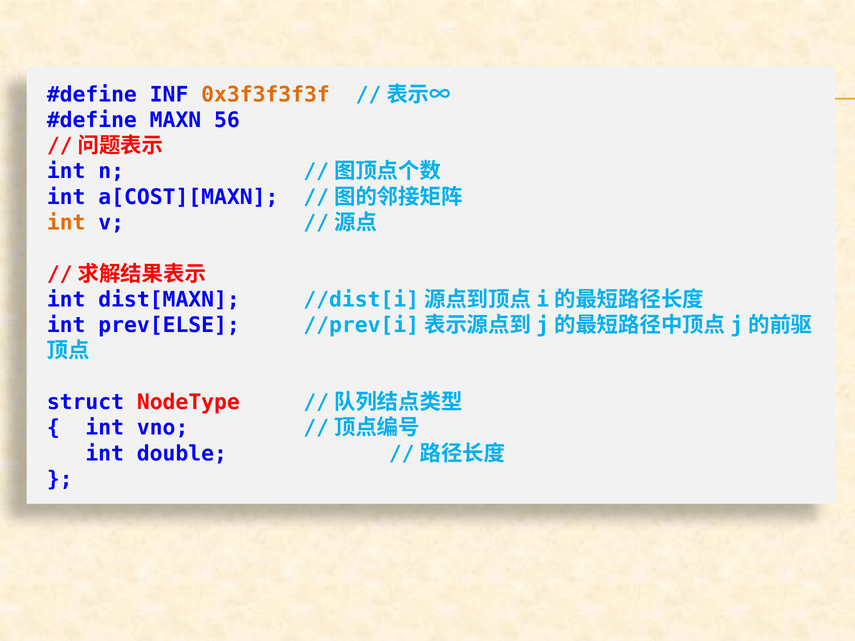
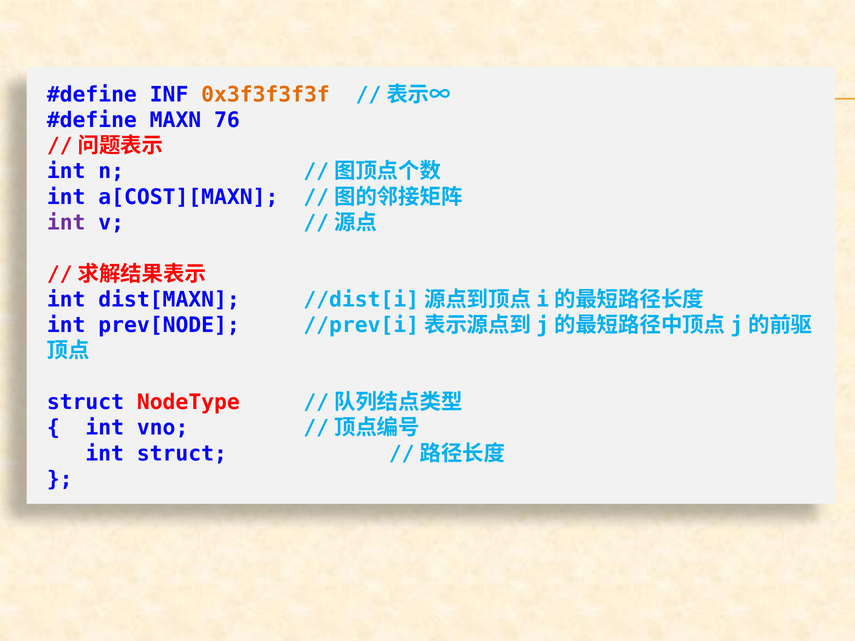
56: 56 -> 76 (227, 120)
int colour: orange -> purple (66, 223)
prev[ELSE: prev[ELSE -> prev[NODE (169, 325)
int double: double -> struct (182, 454)
